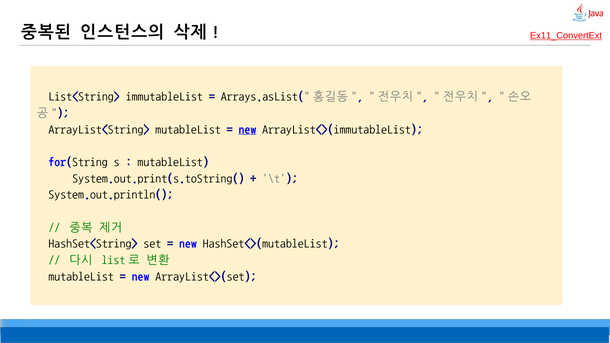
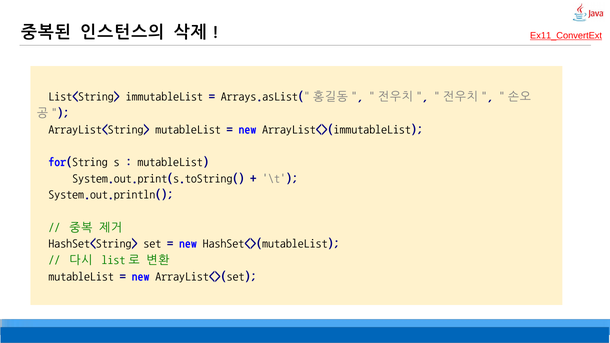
new underline: present -> none (247, 129)
